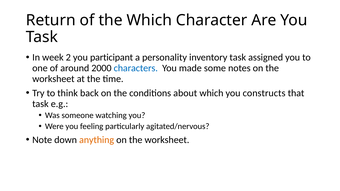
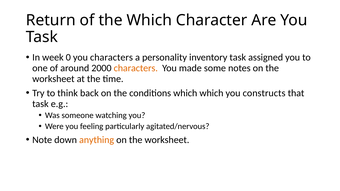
2: 2 -> 0 (68, 57)
you participant: participant -> characters (111, 57)
characters colour: blue -> orange (136, 68)
conditions about: about -> which (185, 93)
